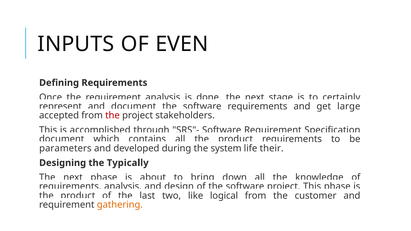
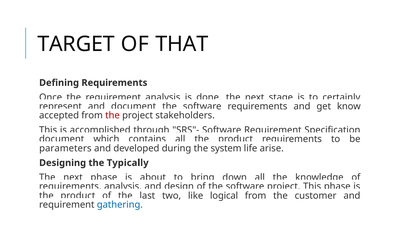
INPUTS: INPUTS -> TARGET (76, 44)
EVEN: EVEN -> THAT (182, 44)
large: large -> know (349, 106)
their: their -> arise (272, 148)
gathering colour: orange -> blue (120, 205)
